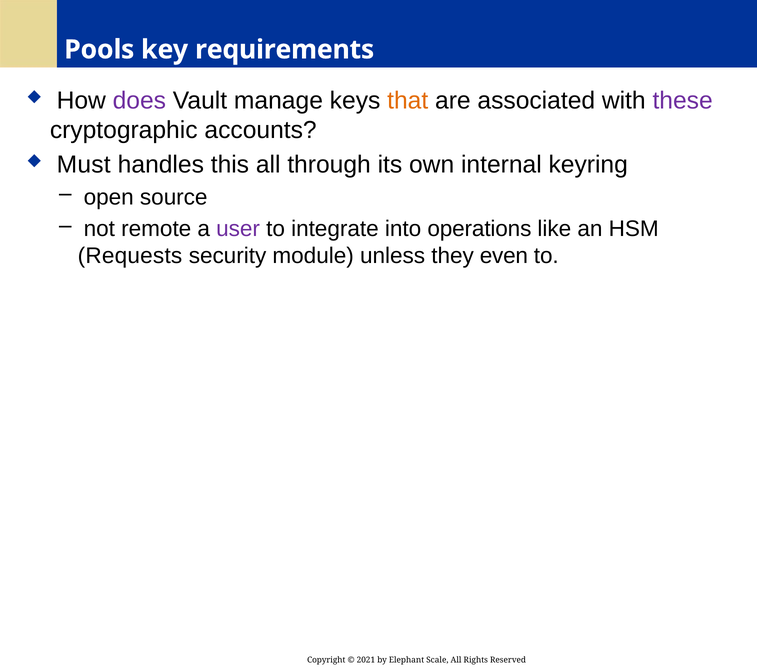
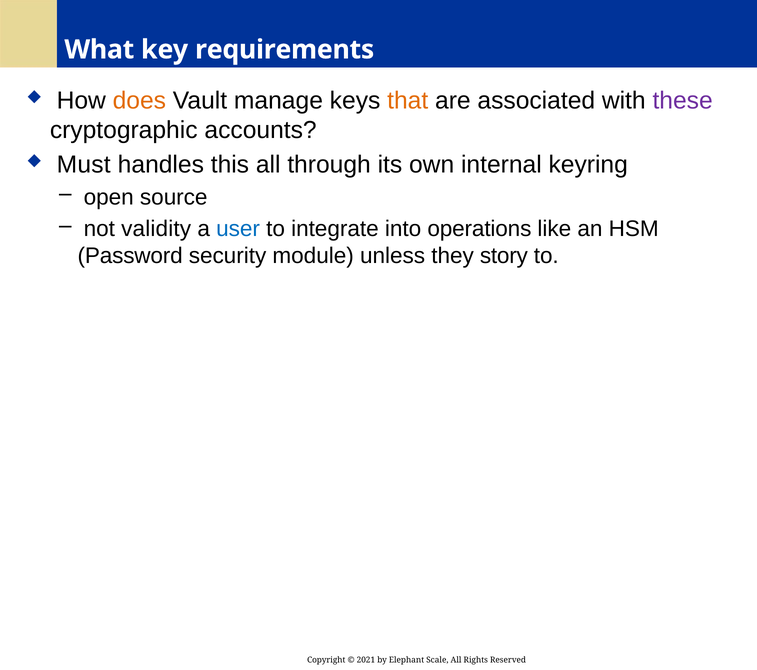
Pools: Pools -> What (99, 50)
does colour: purple -> orange (139, 101)
remote: remote -> validity (156, 229)
user colour: purple -> blue (238, 229)
Requests: Requests -> Password (130, 256)
even: even -> story (504, 256)
